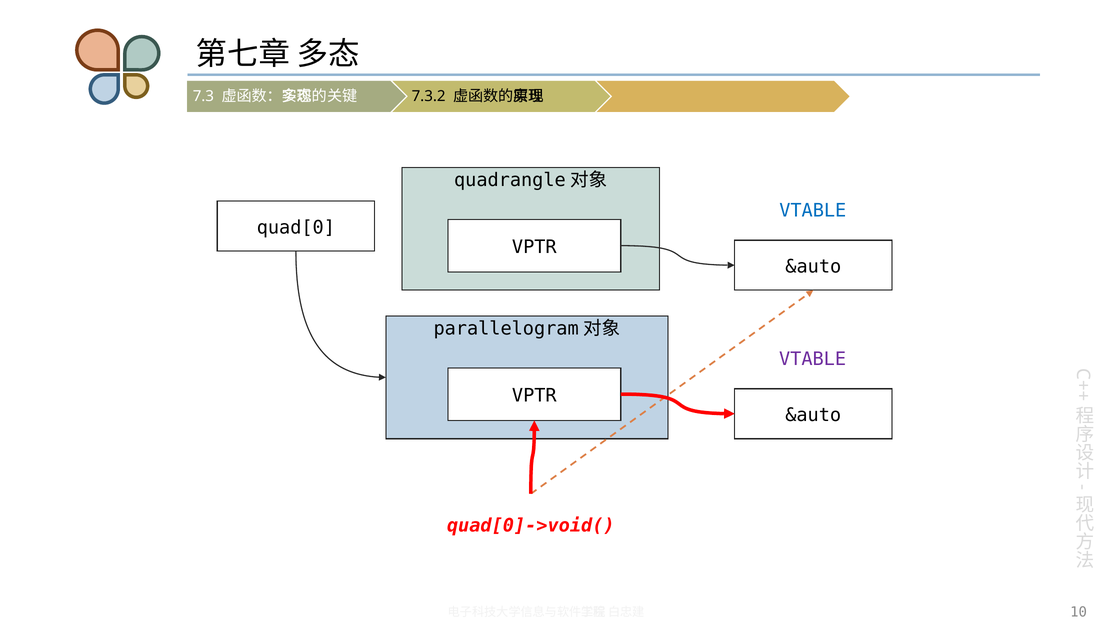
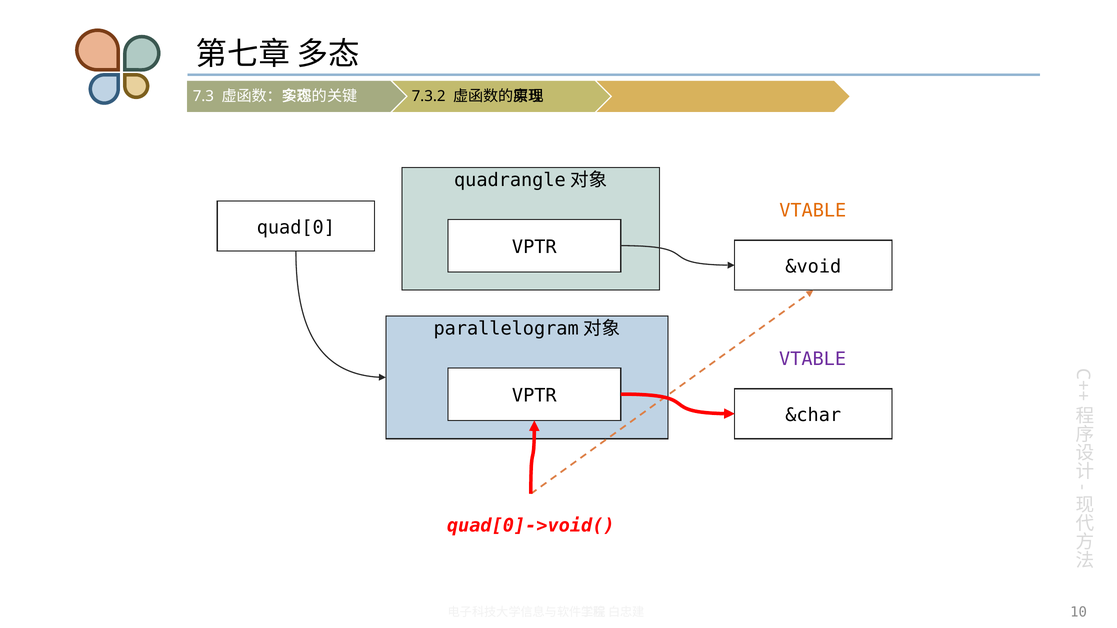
VTABLE colour: blue -> orange (813, 211)
&auto: &auto -> &void (813, 267)
&auto: &auto -> &char (813, 415)
